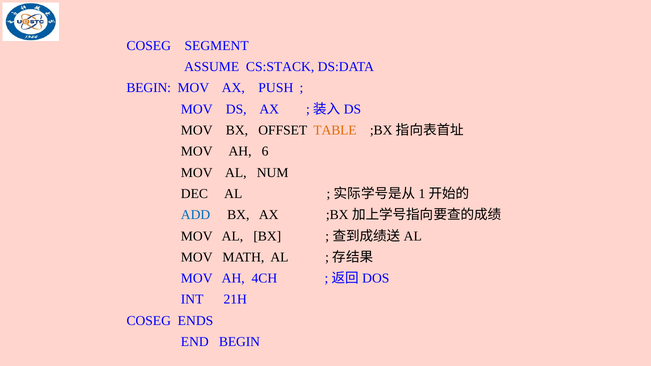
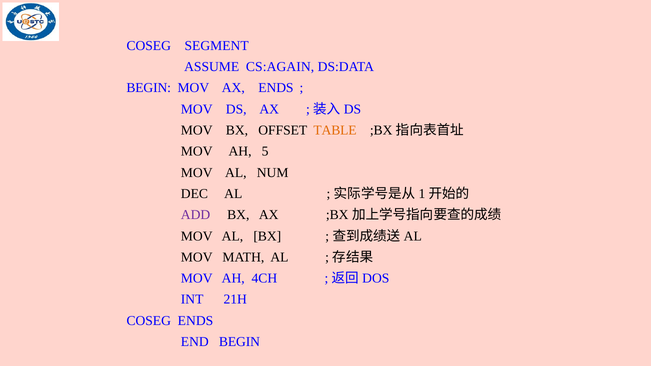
CS:STACK: CS:STACK -> CS:AGAIN (280, 67)
AX PUSH: PUSH -> ENDS (276, 88)
6: 6 -> 5 (265, 151)
ADD colour: blue -> purple (196, 215)
